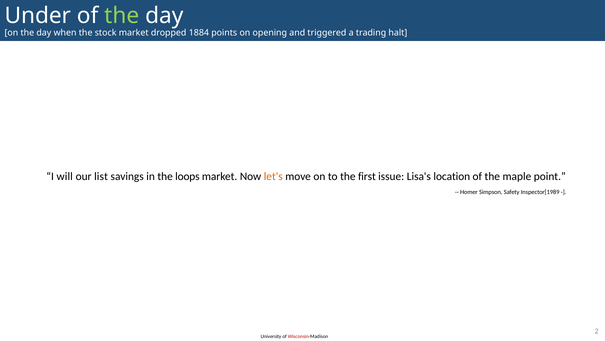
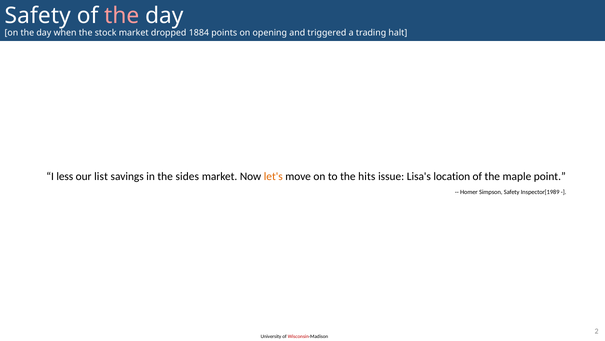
Under: Under -> Safety (38, 15)
the colour: light green -> pink (122, 15)
will: will -> less (65, 176)
loops: loops -> sides (187, 176)
first: first -> hits (367, 176)
